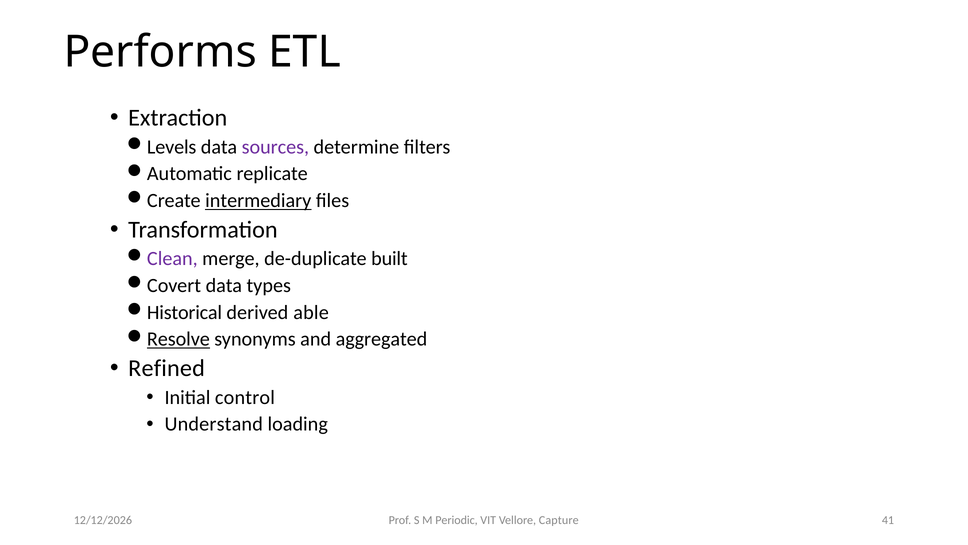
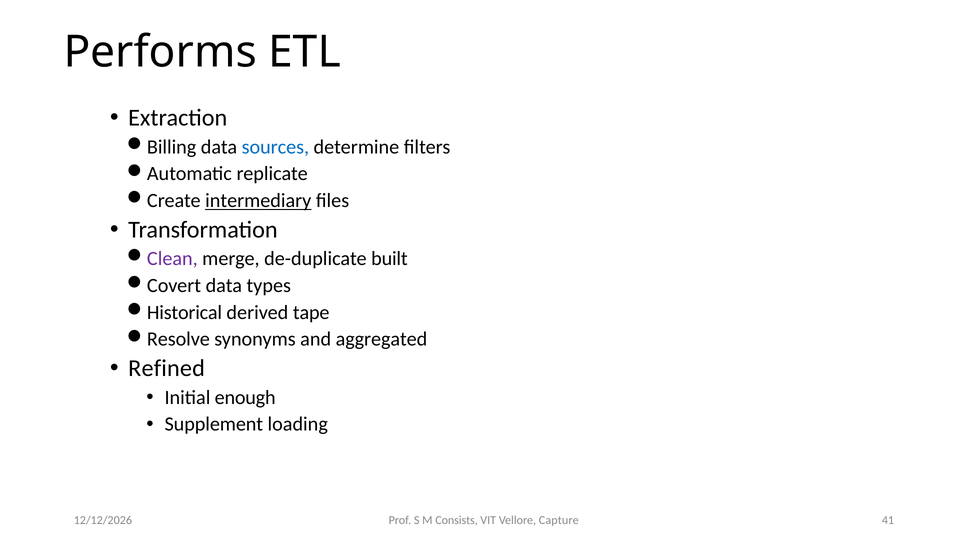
Levels: Levels -> Billing (172, 147)
sources colour: purple -> blue (275, 147)
able: able -> tape (311, 312)
Resolve underline: present -> none (178, 339)
control: control -> enough (245, 397)
Understand: Understand -> Supplement (214, 424)
Periodic: Periodic -> Consists (457, 520)
